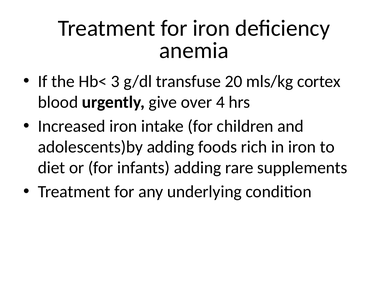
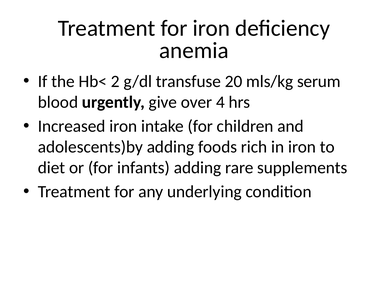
3: 3 -> 2 (115, 81)
cortex: cortex -> serum (319, 81)
